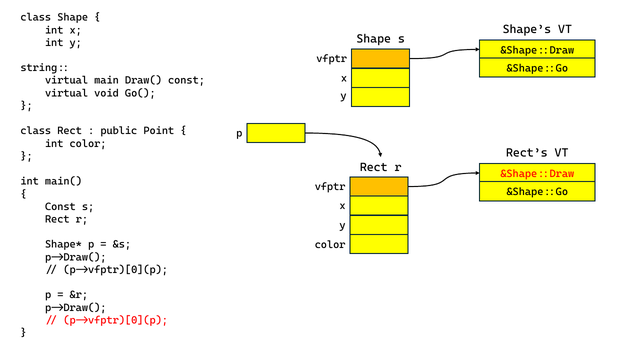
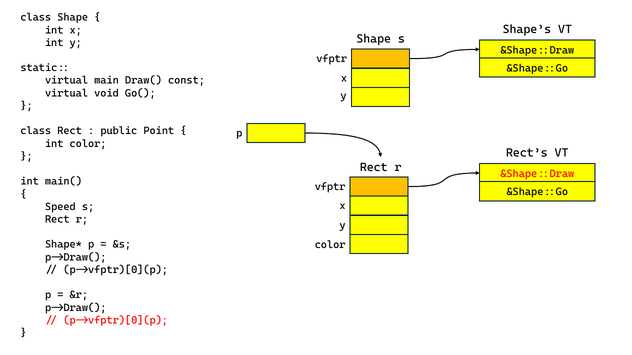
string: string -> static (42, 68)
Const: Const -> Speed (60, 207)
